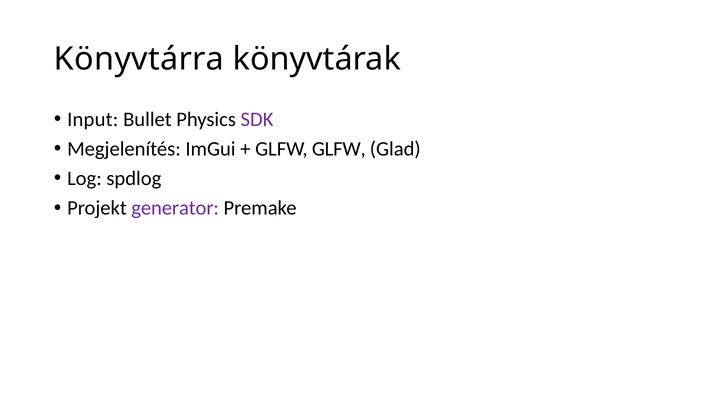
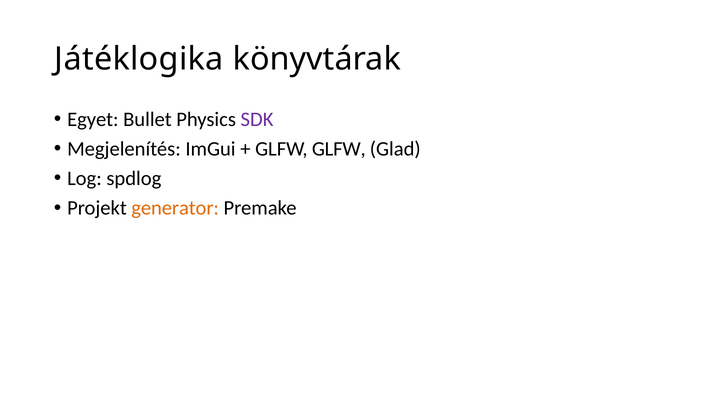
Könyvtárra: Könyvtárra -> Játéklogika (139, 59)
Input: Input -> Egyet (93, 120)
generator colour: purple -> orange (175, 208)
